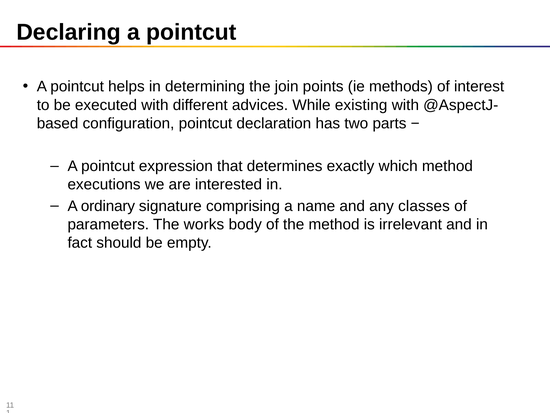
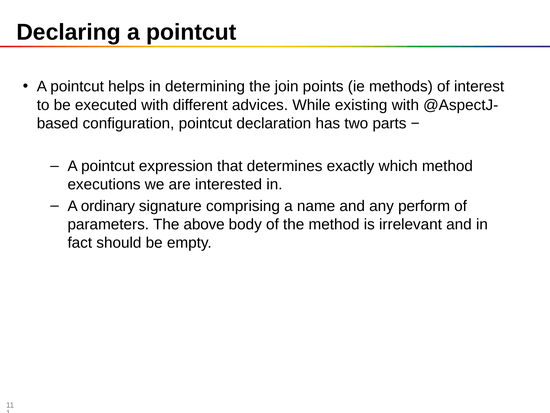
classes: classes -> perform (424, 206)
works: works -> above (204, 224)
